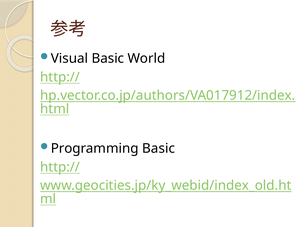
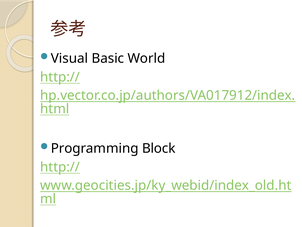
Programming Basic: Basic -> Block (159, 148)
